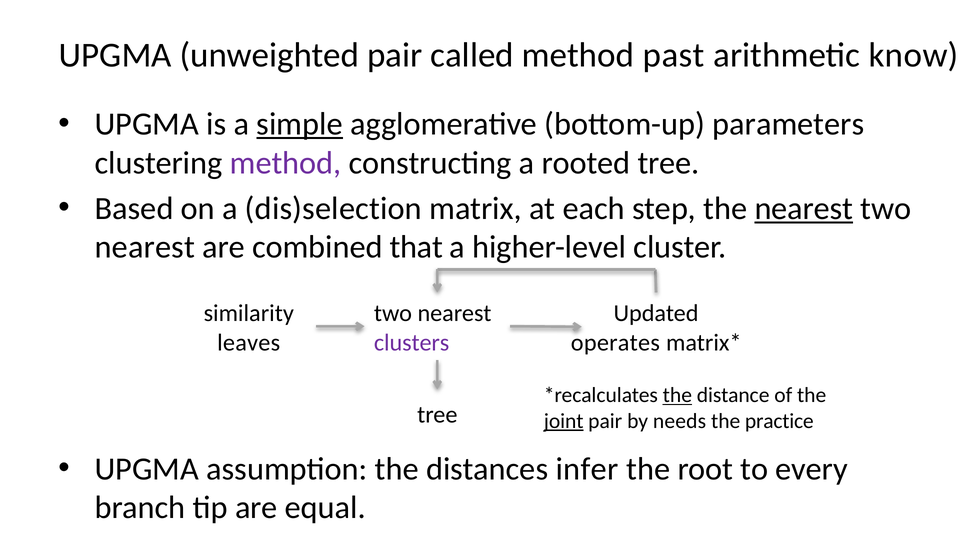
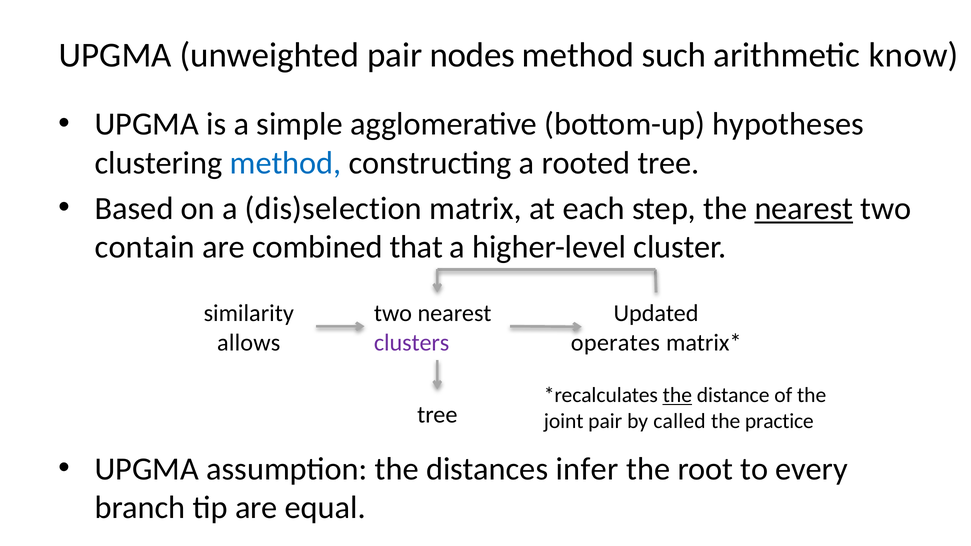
called: called -> nodes (472, 55)
past: past -> such (674, 55)
simple underline: present -> none (300, 124)
parameters: parameters -> hypotheses (788, 124)
method colour: purple -> blue (286, 163)
nearest: nearest -> contain (145, 247)
leaves: leaves -> allows (249, 343)
joint underline: present -> none (564, 421)
needs: needs -> called (679, 421)
